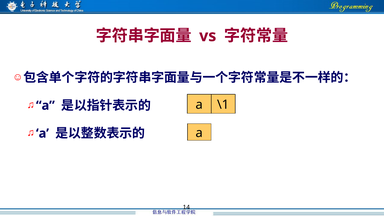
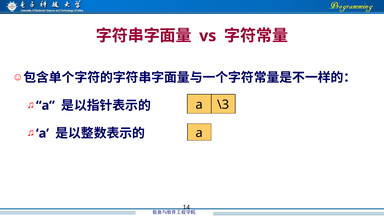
\1: \1 -> \3 (223, 105)
